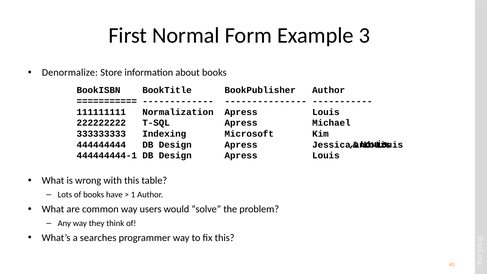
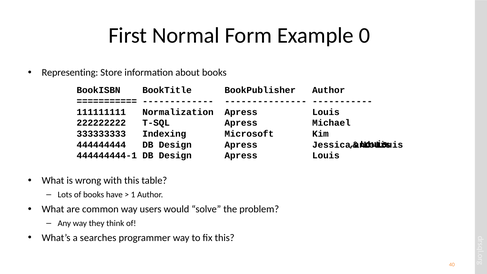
3: 3 -> 0 (364, 35)
Denormalize: Denormalize -> Representing (70, 73)
